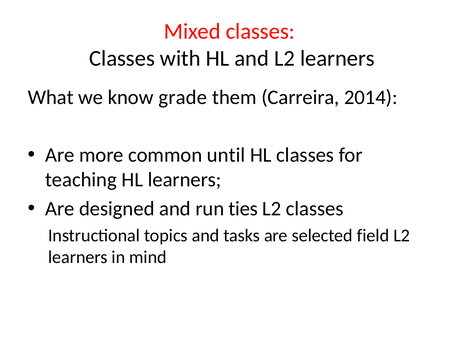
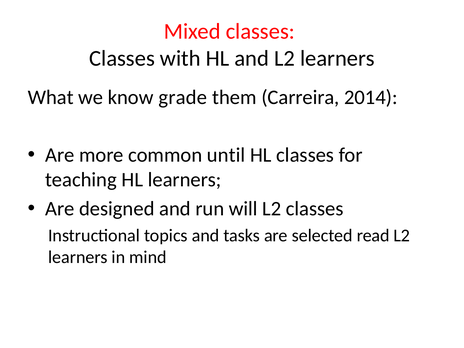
ties: ties -> will (243, 209)
field: field -> read (373, 235)
